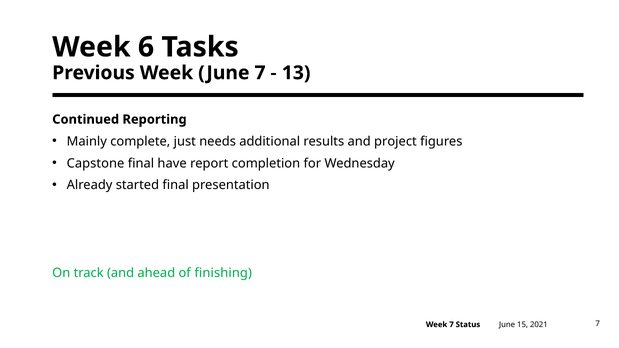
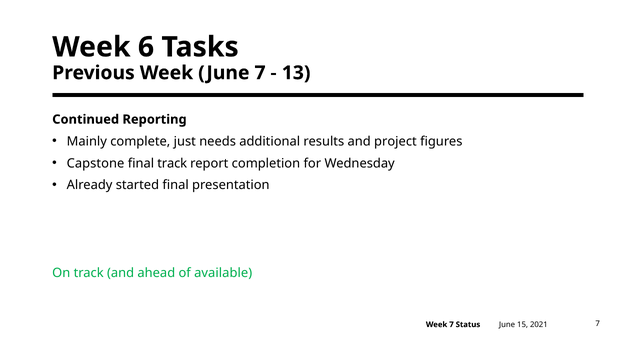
final have: have -> track (172, 163)
finishing: finishing -> available (223, 273)
